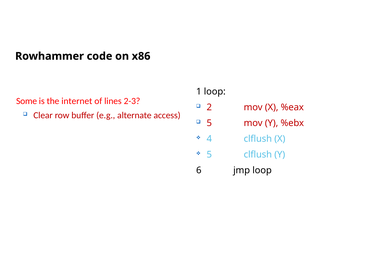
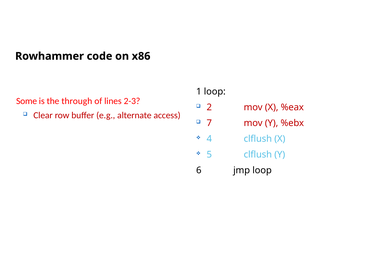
internet: internet -> through (77, 101)
5: 5 -> 7 (209, 123)
